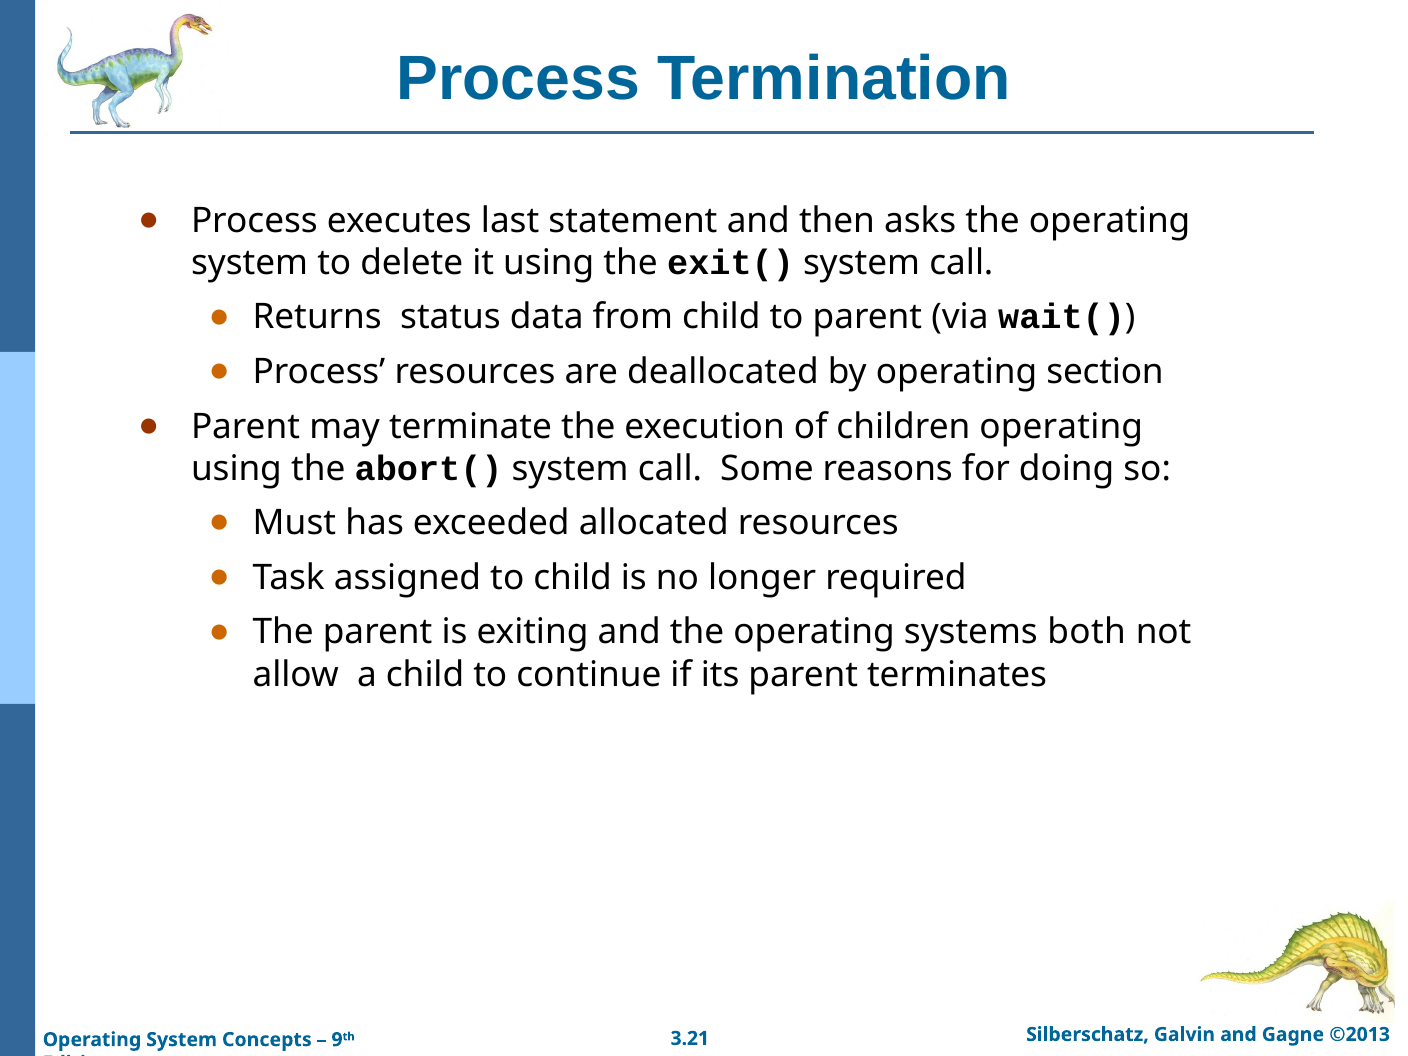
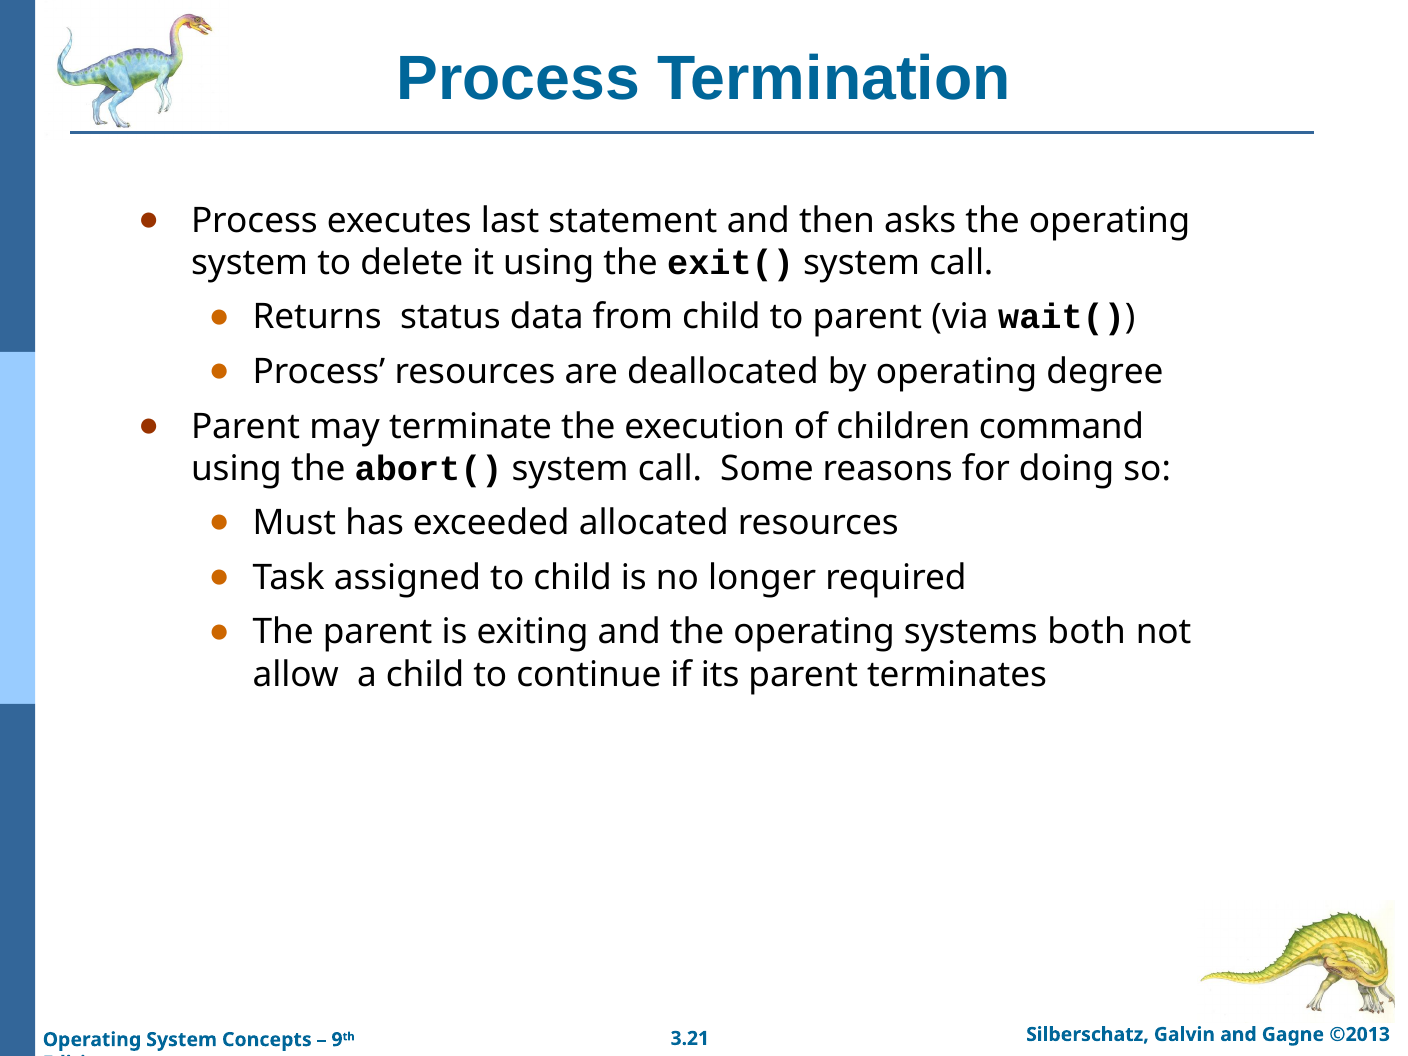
section: section -> degree (1105, 372)
children operating: operating -> command (1062, 426)
